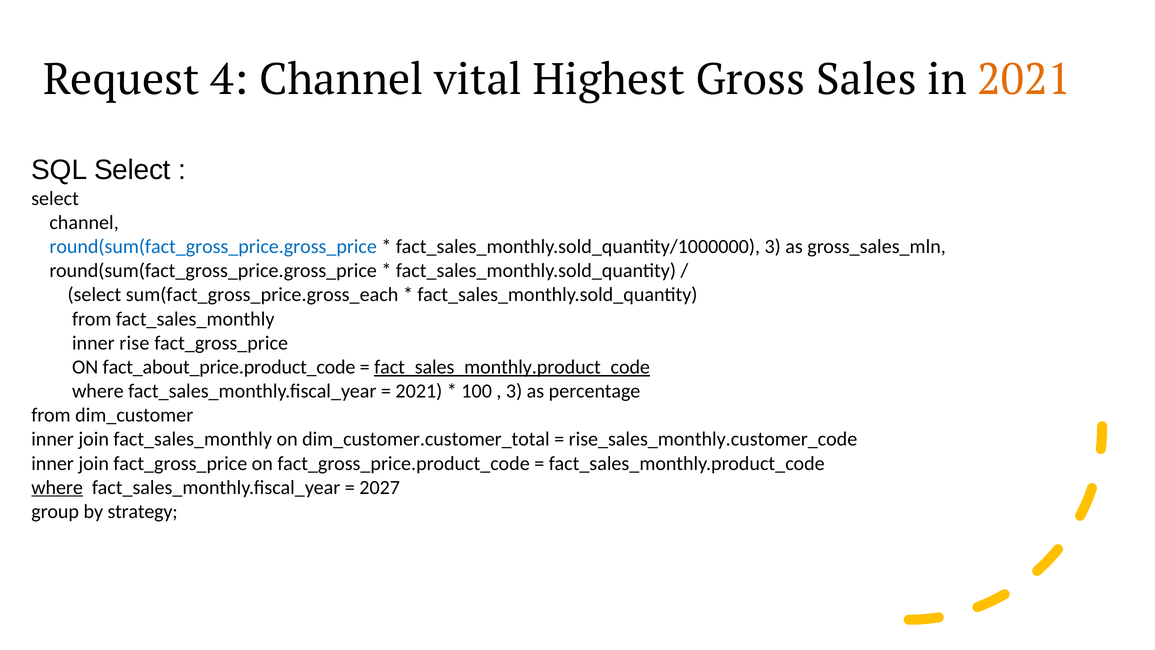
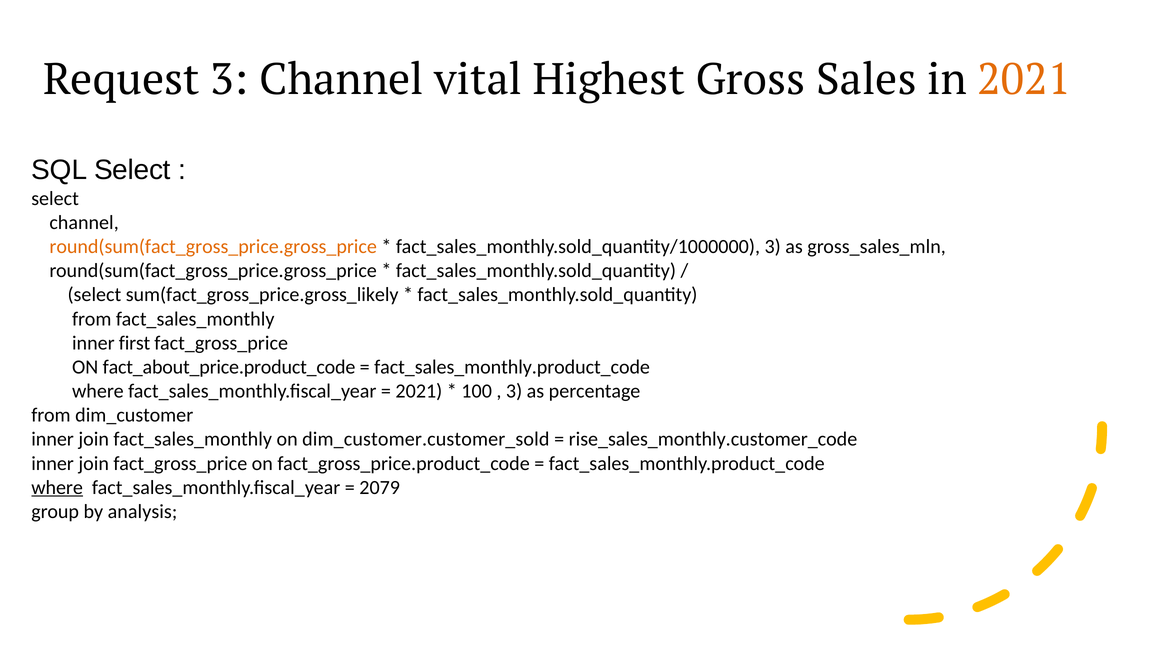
Request 4: 4 -> 3 (229, 80)
round(sum(fact_gross_price.gross_price colour: blue -> orange (213, 247)
sum(fact_gross_price.gross_each: sum(fact_gross_price.gross_each -> sum(fact_gross_price.gross_likely (262, 295)
rise: rise -> first (135, 343)
fact_sales_monthly.product_code underline: present -> none (512, 367)
dim_customer.customer_total: dim_customer.customer_total -> dim_customer.customer_sold (426, 439)
2027: 2027 -> 2079 (380, 487)
strategy: strategy -> analysis (142, 511)
